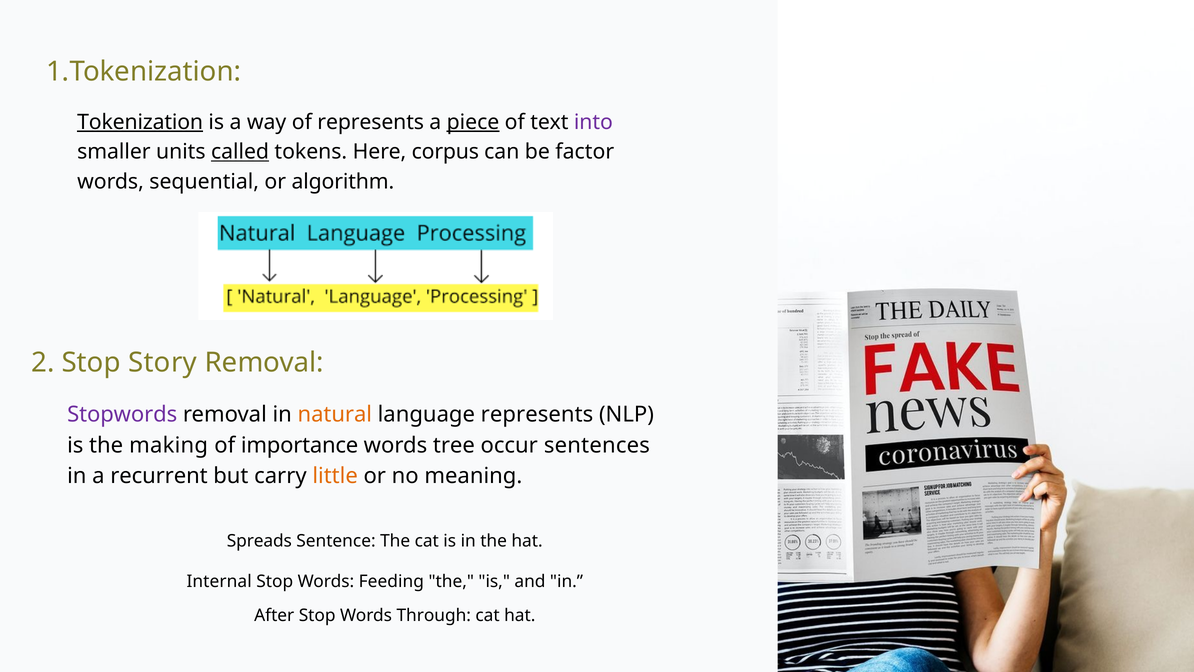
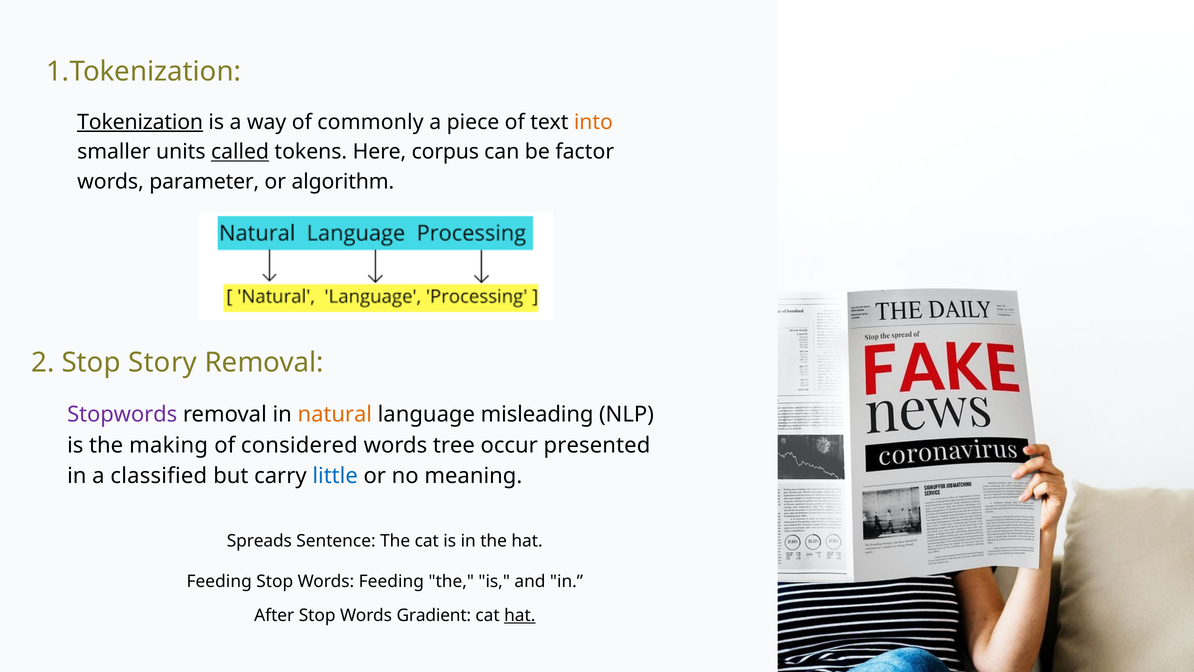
of represents: represents -> commonly (371, 122)
piece underline: present -> none (473, 122)
into colour: purple -> orange (593, 122)
sequential: sequential -> parameter (204, 182)
language represents: represents -> misleading (537, 414)
importance: importance -> considered (299, 445)
sentences: sentences -> presented (597, 445)
recurrent: recurrent -> classified (159, 476)
little colour: orange -> blue (335, 476)
Internal: Internal -> Feeding (219, 581)
Through: Through -> Gradient (434, 615)
hat underline: none -> present (520, 615)
